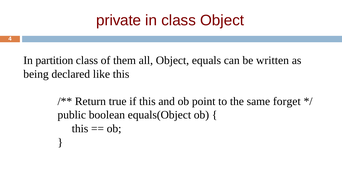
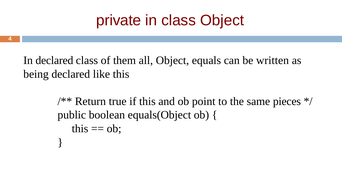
In partition: partition -> declared (54, 60)
forget: forget -> pieces (287, 102)
